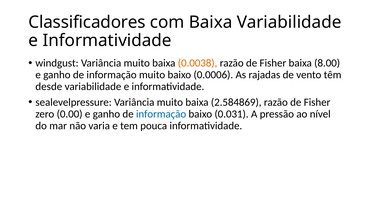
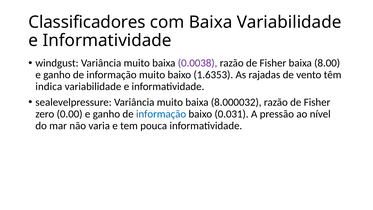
0.0038 colour: orange -> purple (198, 63)
0.0006: 0.0006 -> 1.6353 (213, 75)
desde: desde -> indica (49, 87)
2.584869: 2.584869 -> 8.000032 (236, 102)
